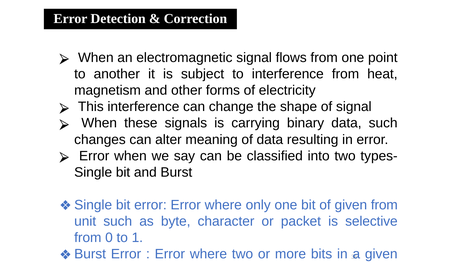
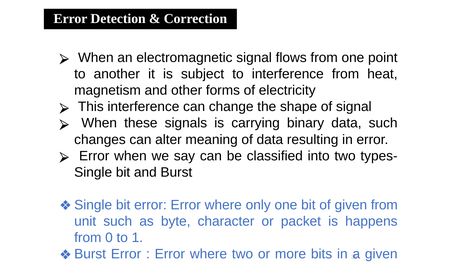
selective: selective -> happens (371, 222)
